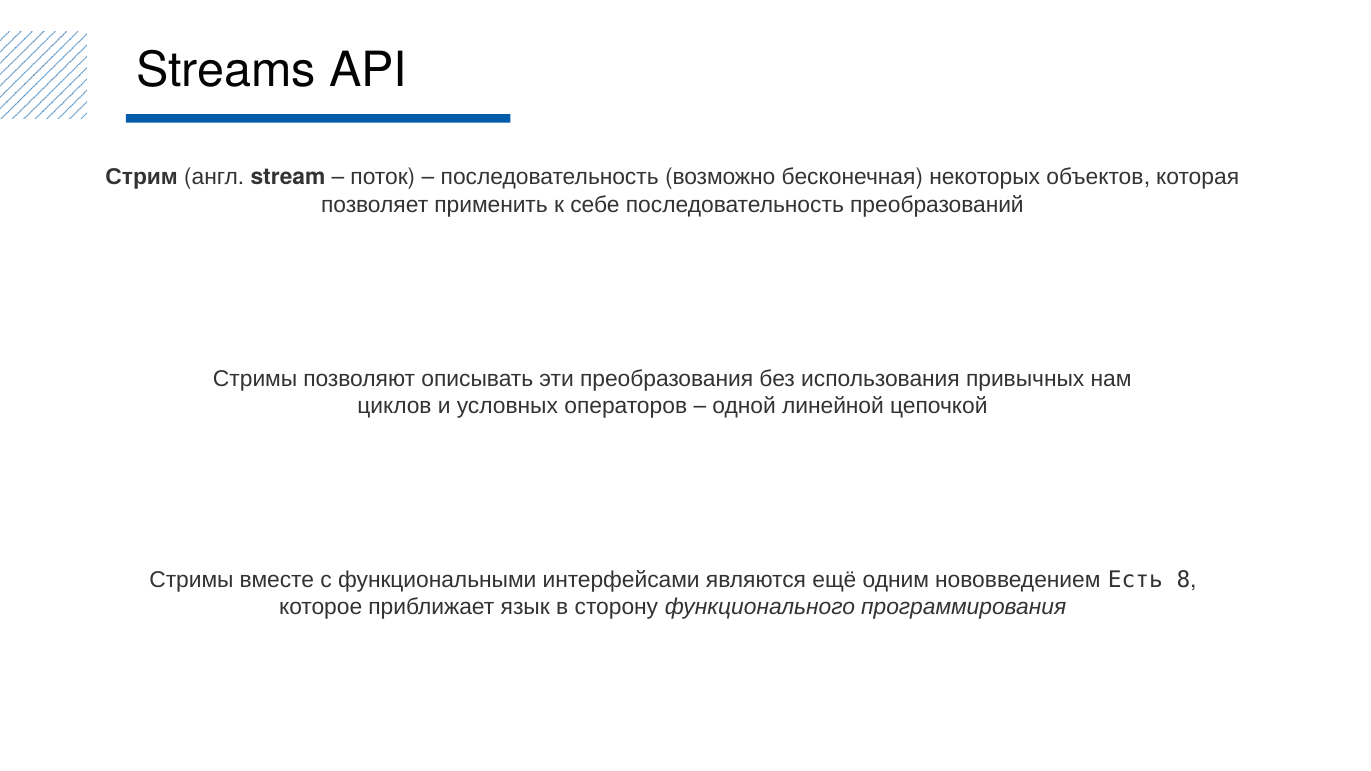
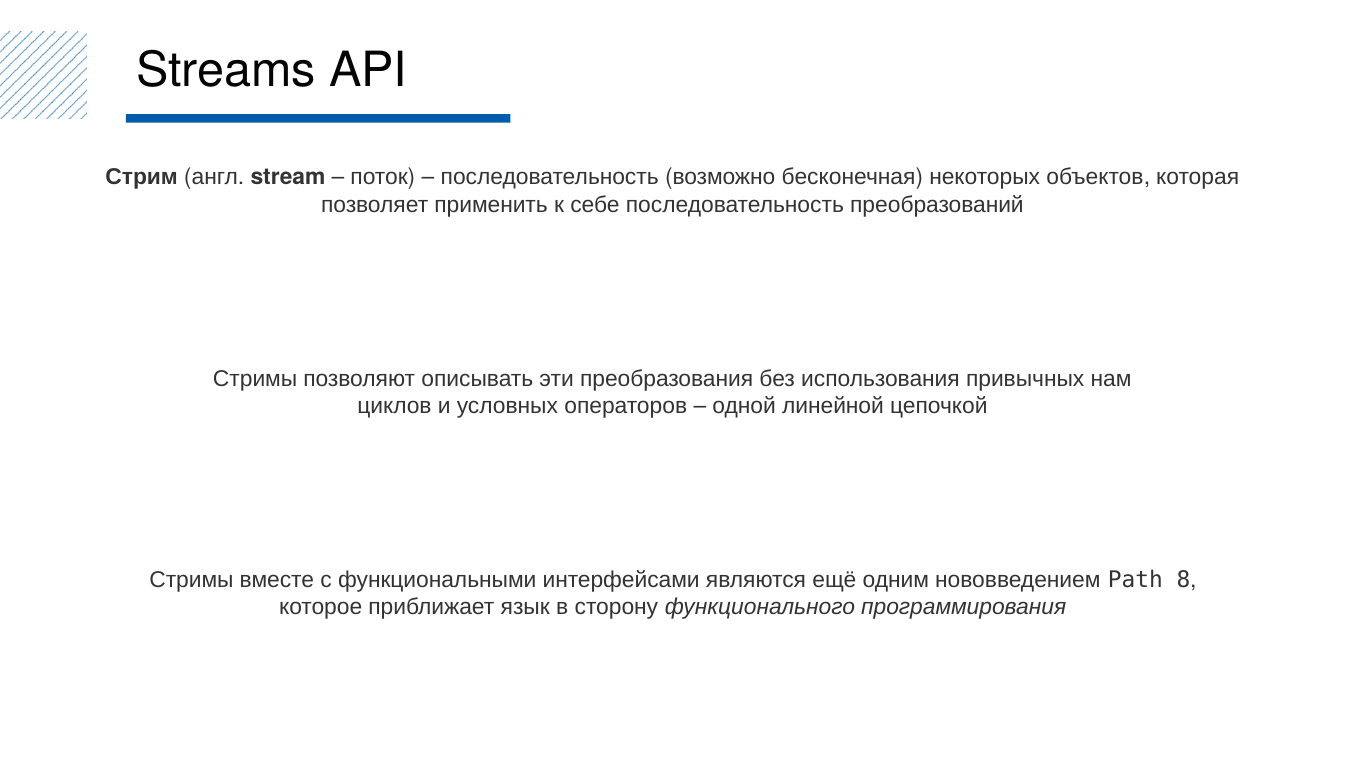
Есть: Есть -> Path (1135, 580)
